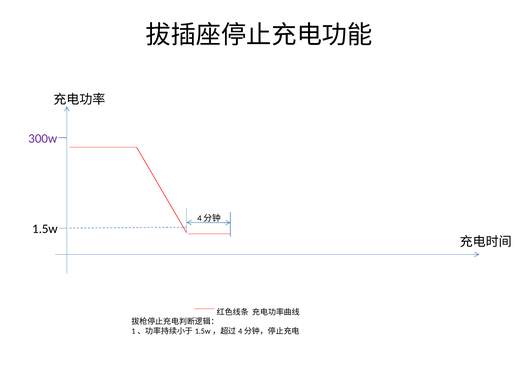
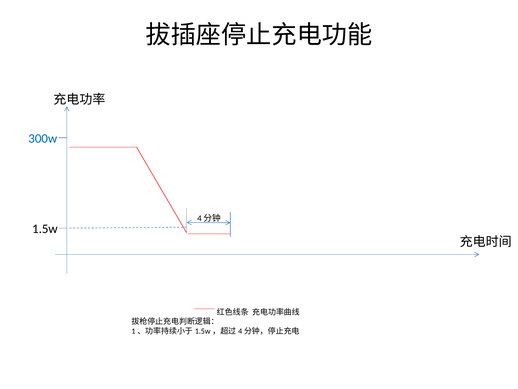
300w colour: purple -> blue (43, 138)
